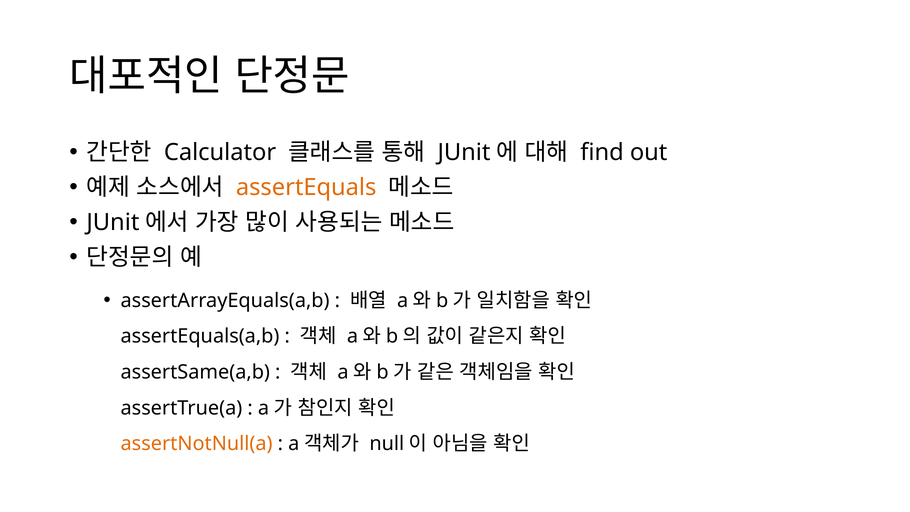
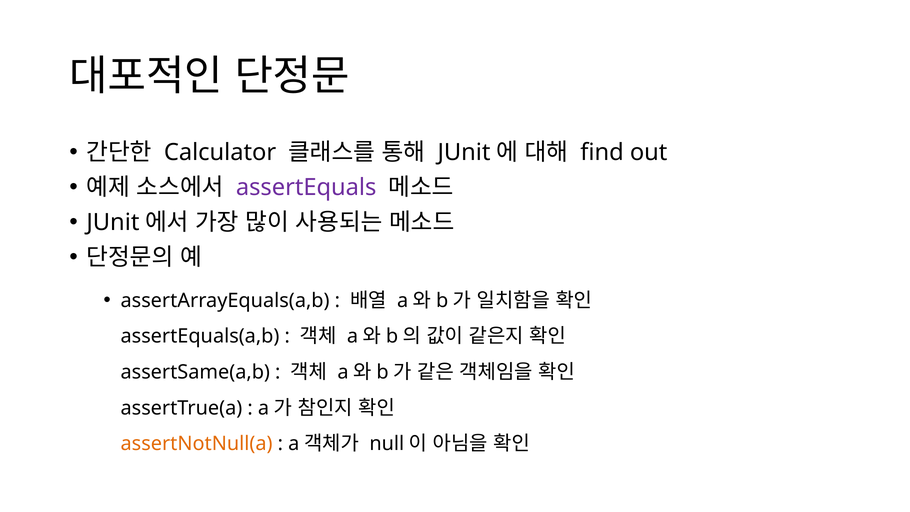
assertEquals colour: orange -> purple (306, 187)
